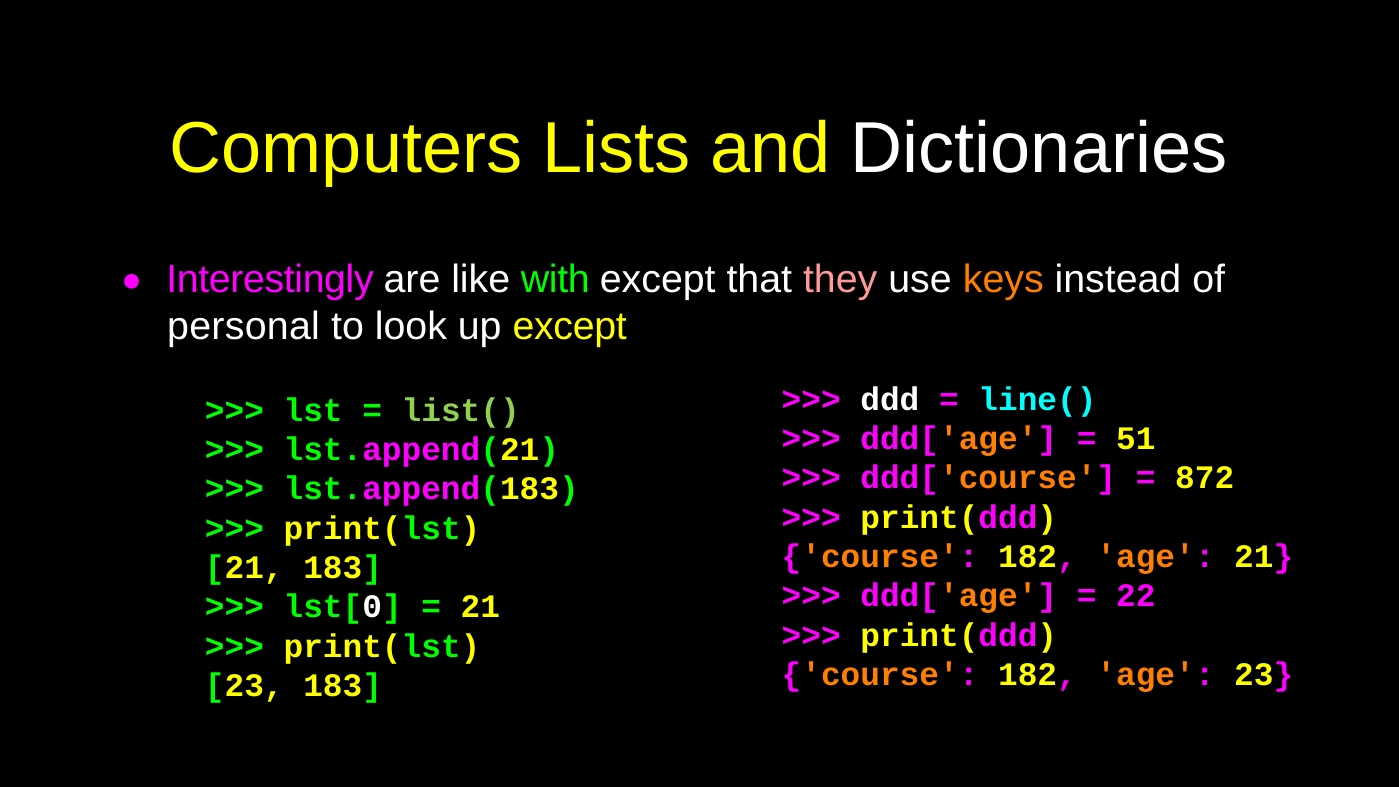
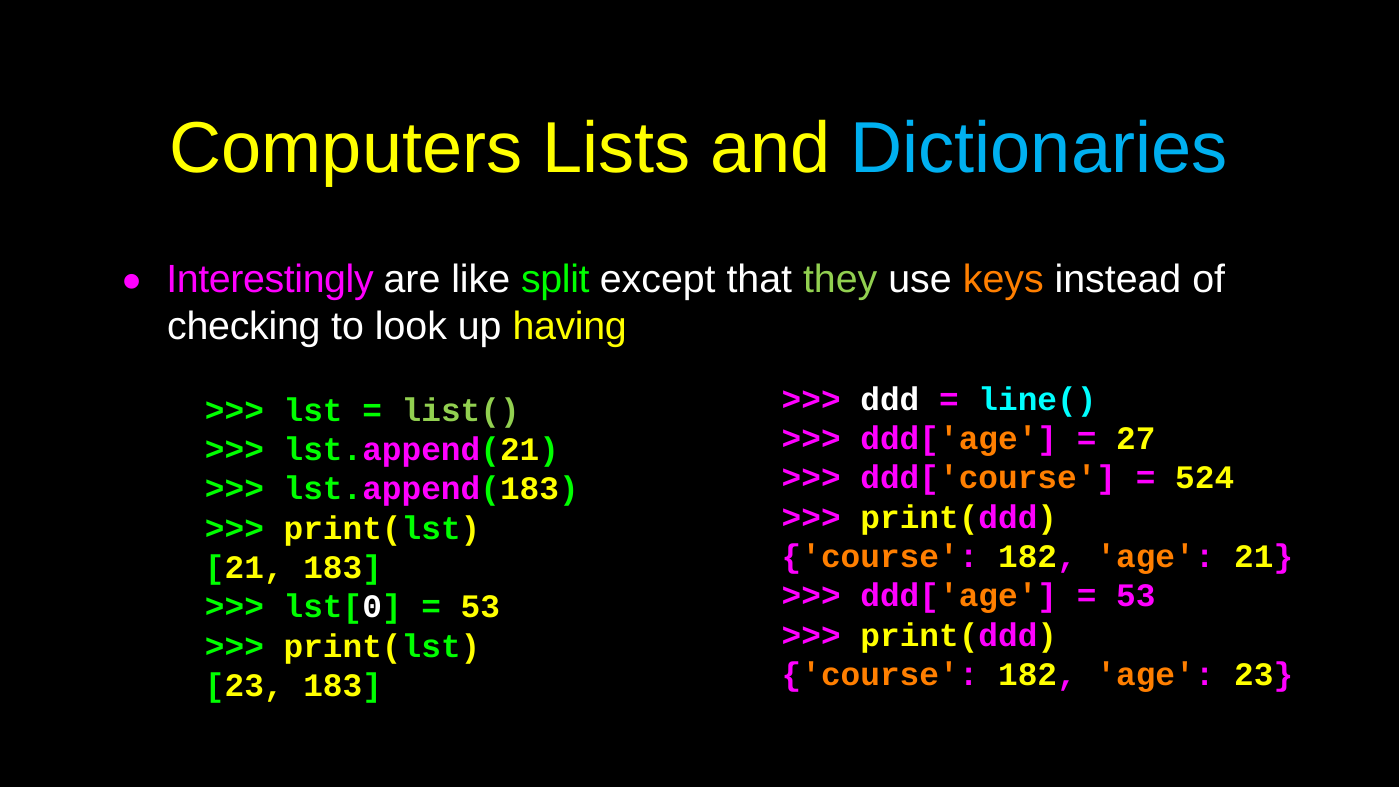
Dictionaries colour: white -> light blue (1039, 148)
with: with -> split (555, 279)
they colour: pink -> light green (840, 279)
personal: personal -> checking (244, 326)
up except: except -> having (570, 326)
51: 51 -> 27 (1136, 439)
872: 872 -> 524 (1205, 478)
22: 22 -> 53 (1136, 596)
21: 21 -> 53 (480, 607)
